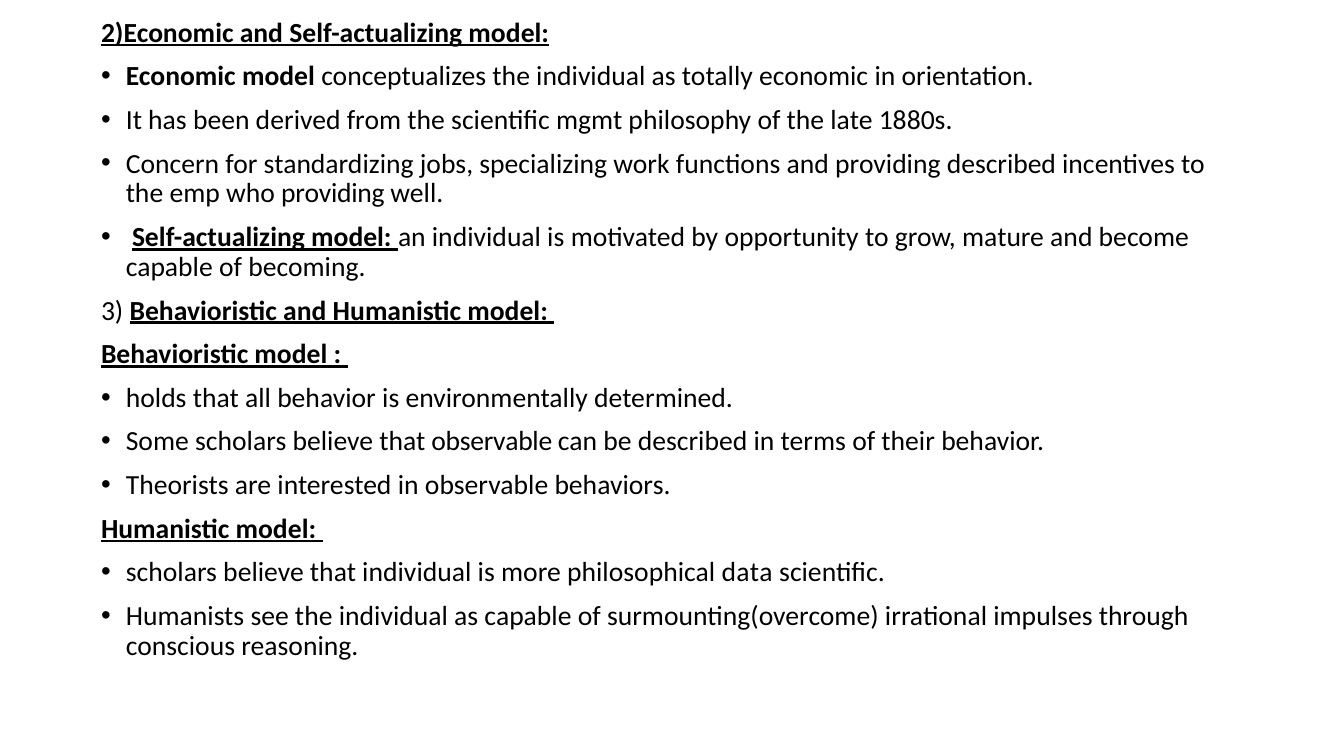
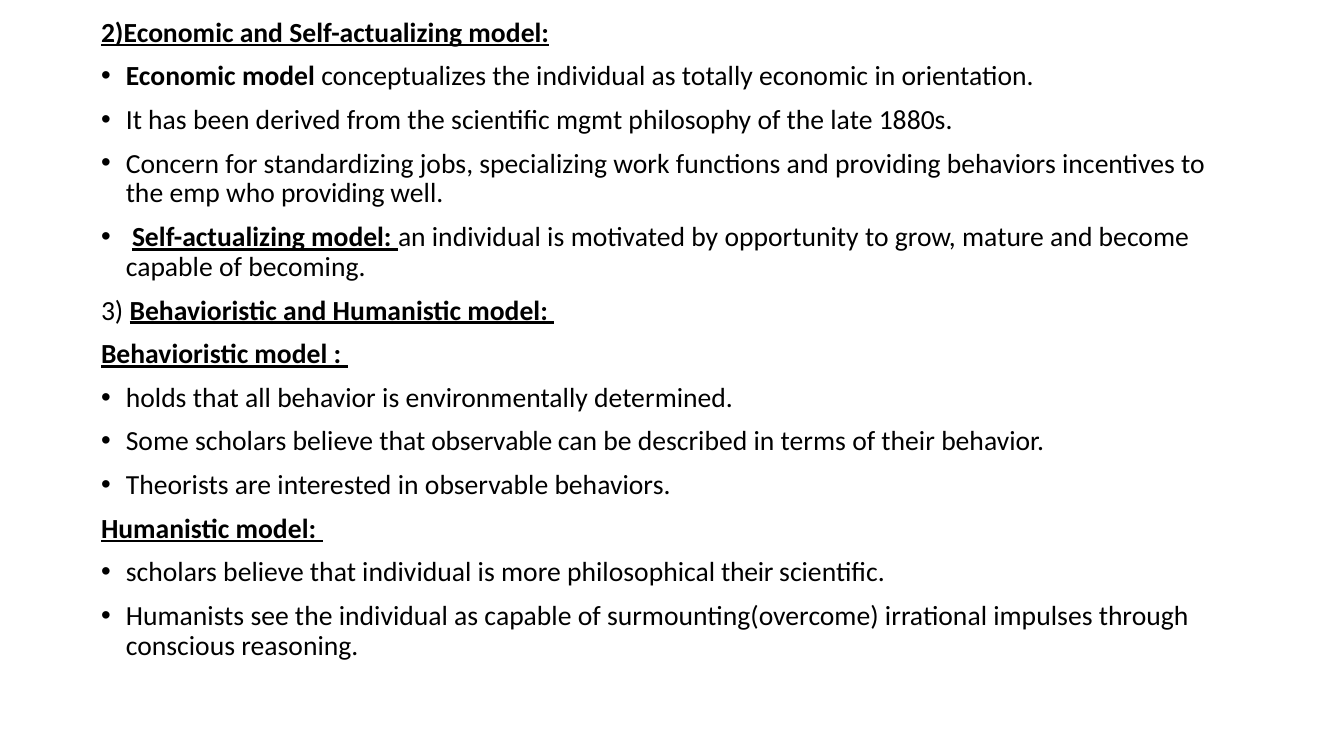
providing described: described -> behaviors (1001, 164)
philosophical data: data -> their (747, 573)
